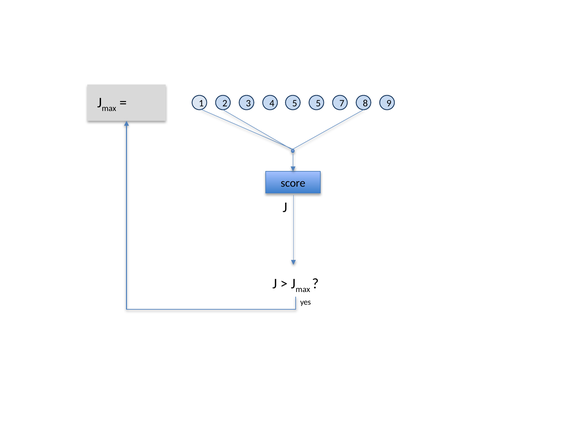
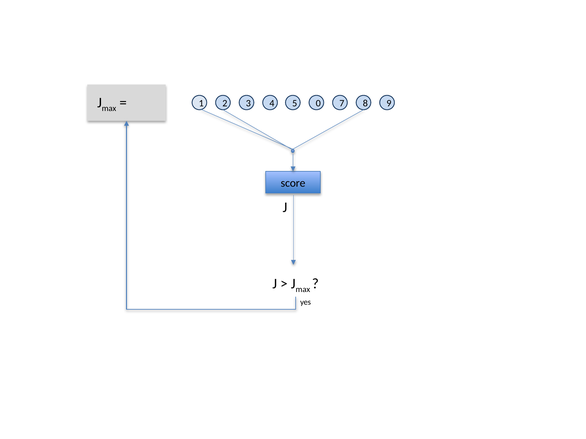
5: 5 -> 0 (318, 103)
